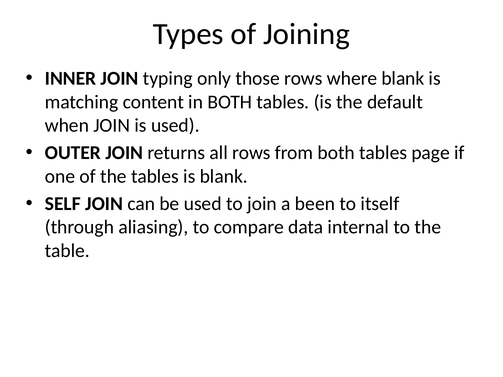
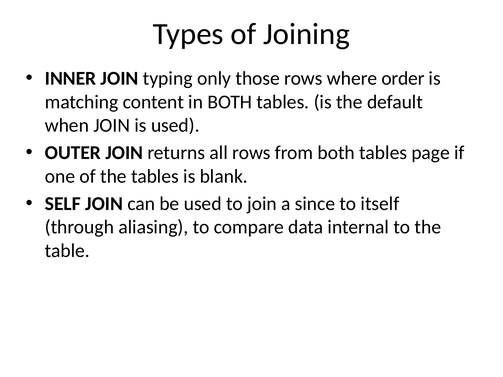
where blank: blank -> order (403, 78)
been: been -> since (315, 204)
